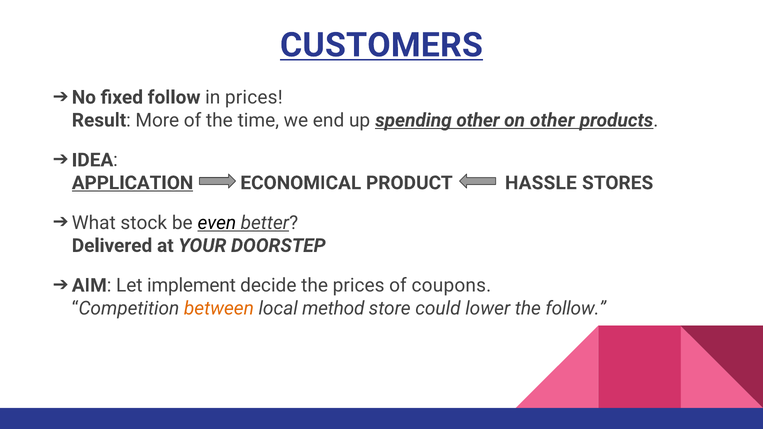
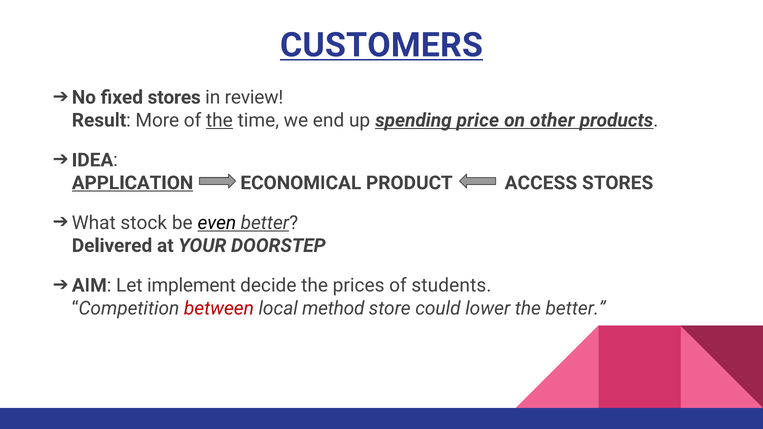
fixed follow: follow -> stores (174, 97)
in prices: prices -> review (254, 97)
the underline: none -> present (219, 120)
spending other: other -> price (478, 120)
HASSLE: HASSLE -> ACCESS (541, 183)
coupons: coupons -> students (451, 286)
between colour: orange -> red (219, 308)
the follow: follow -> better (576, 308)
